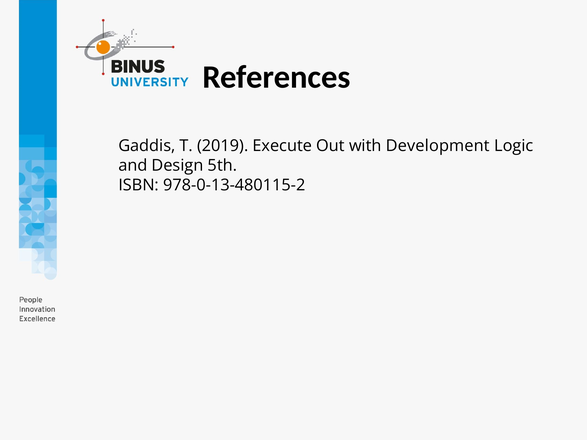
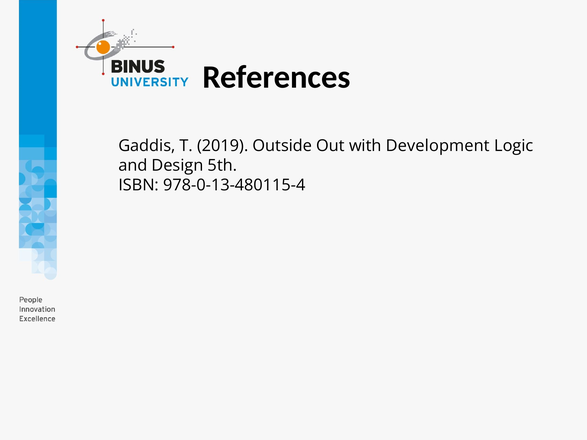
Execute: Execute -> Outside (282, 146)
978-0-13-480115-2: 978-0-13-480115-2 -> 978-0-13-480115-4 (234, 185)
